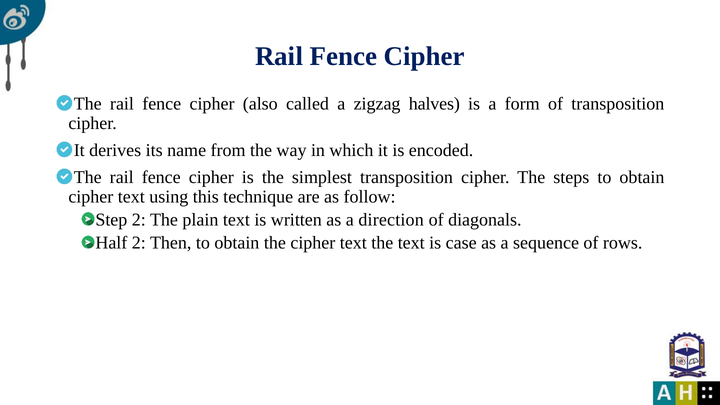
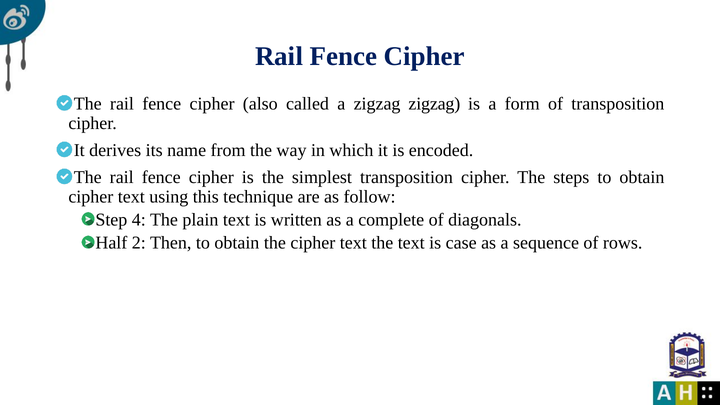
zigzag halves: halves -> zigzag (434, 104)
Step 2: 2 -> 4 (139, 220)
direction: direction -> complete (391, 220)
